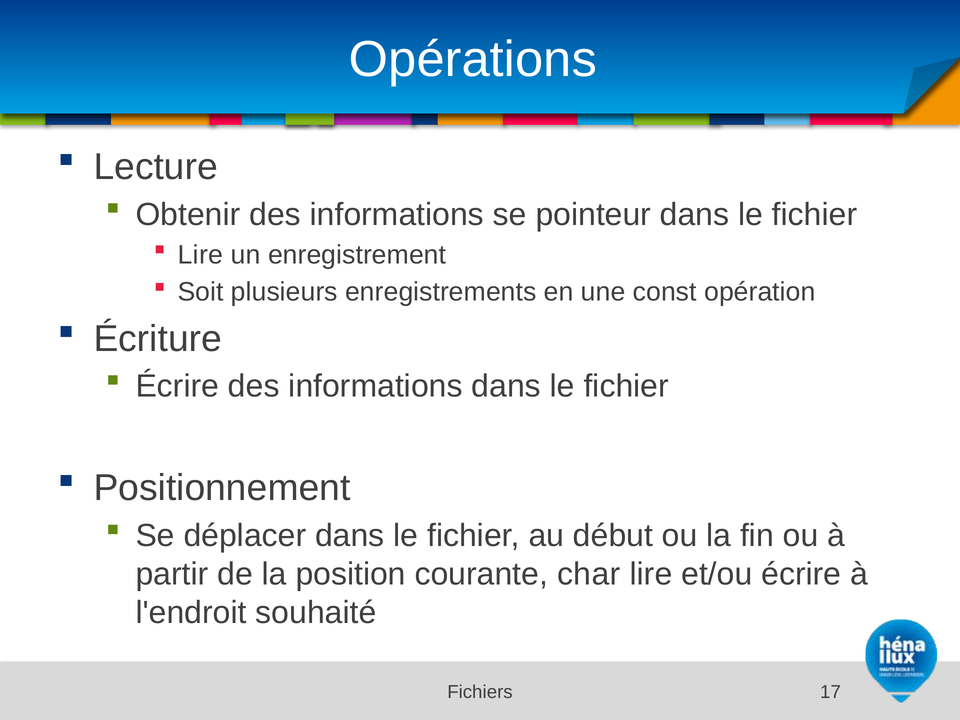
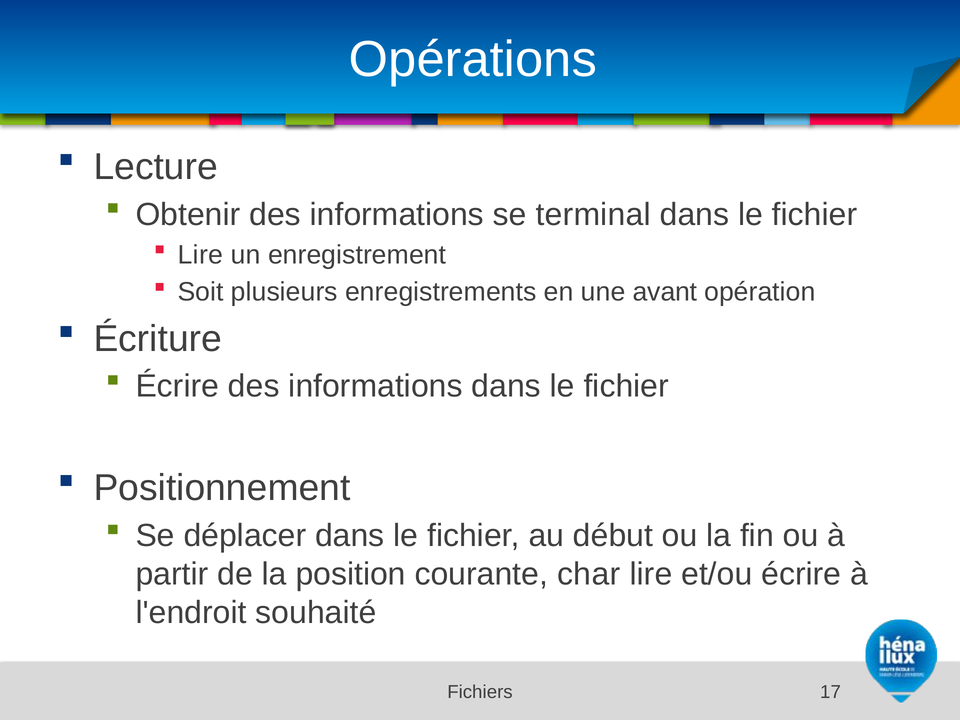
pointeur: pointeur -> terminal (593, 215)
const: const -> avant (665, 292)
